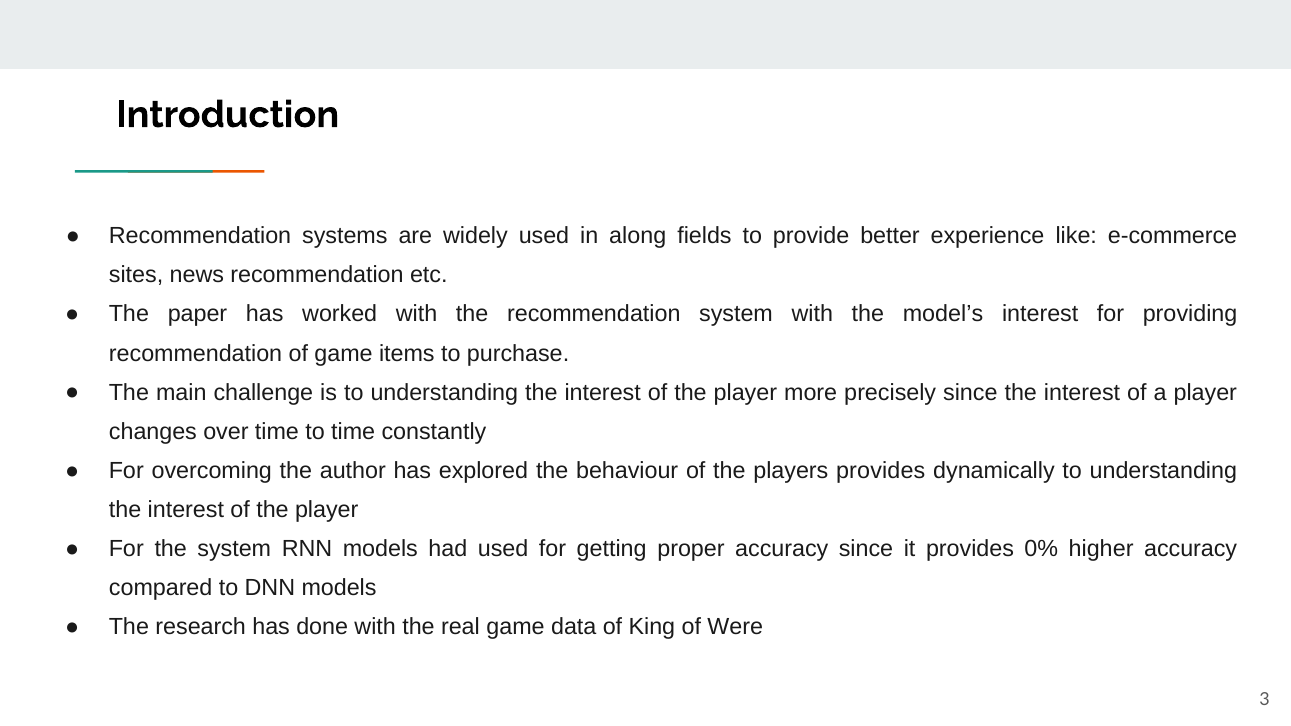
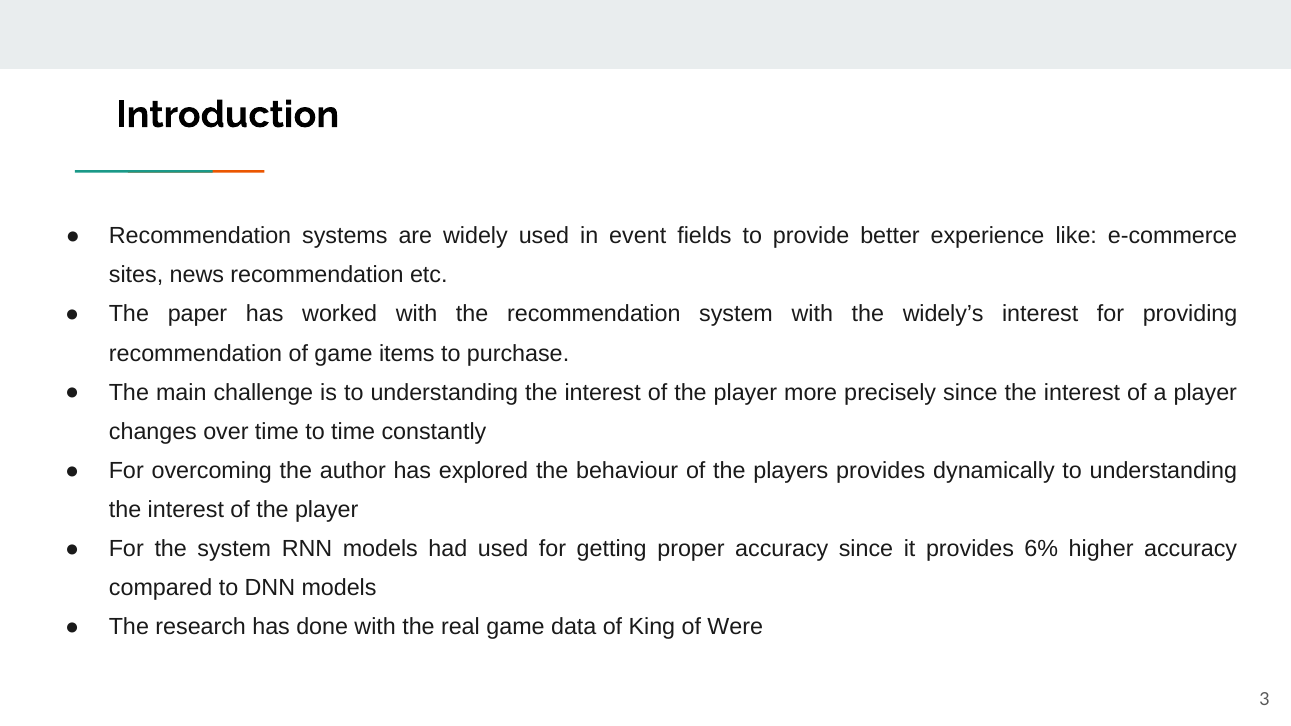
along: along -> event (638, 236)
model’s: model’s -> widely’s (943, 314)
0%: 0% -> 6% (1041, 549)
